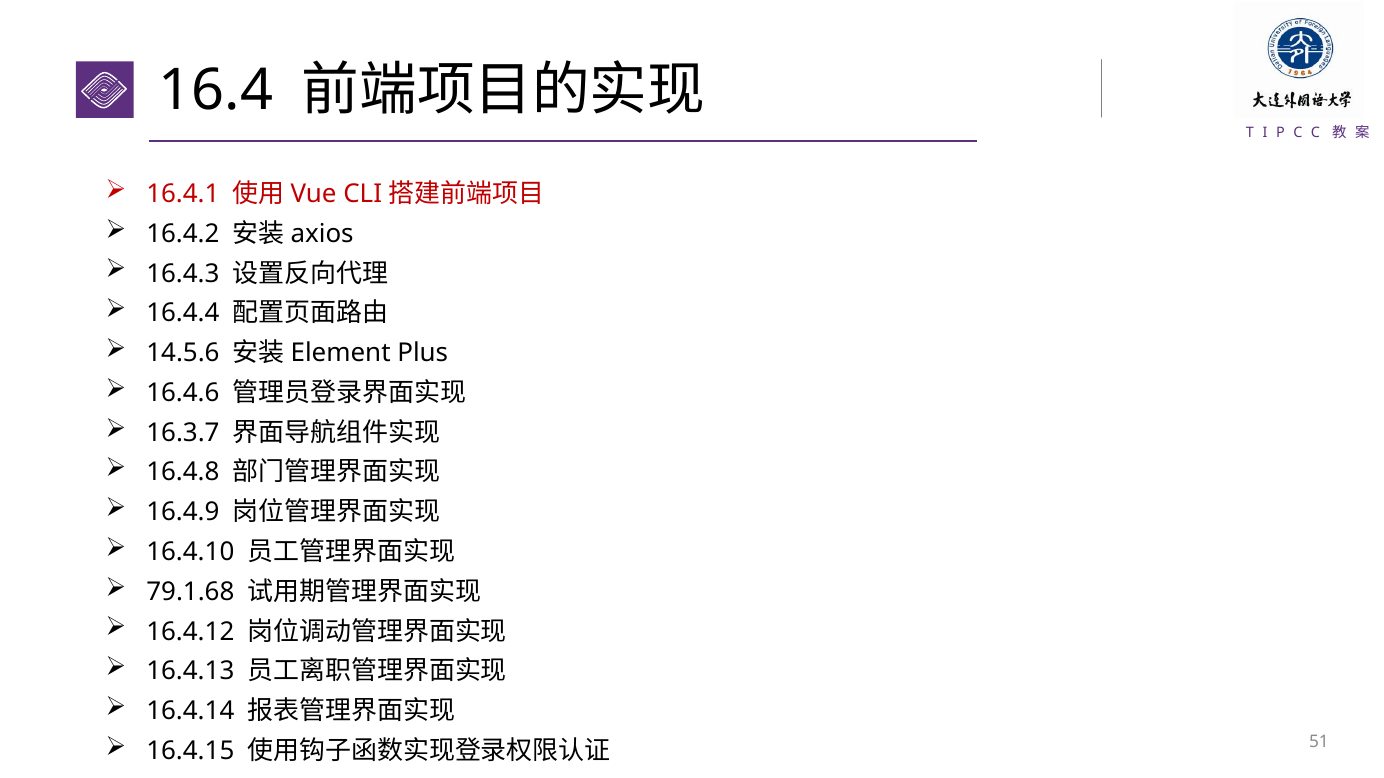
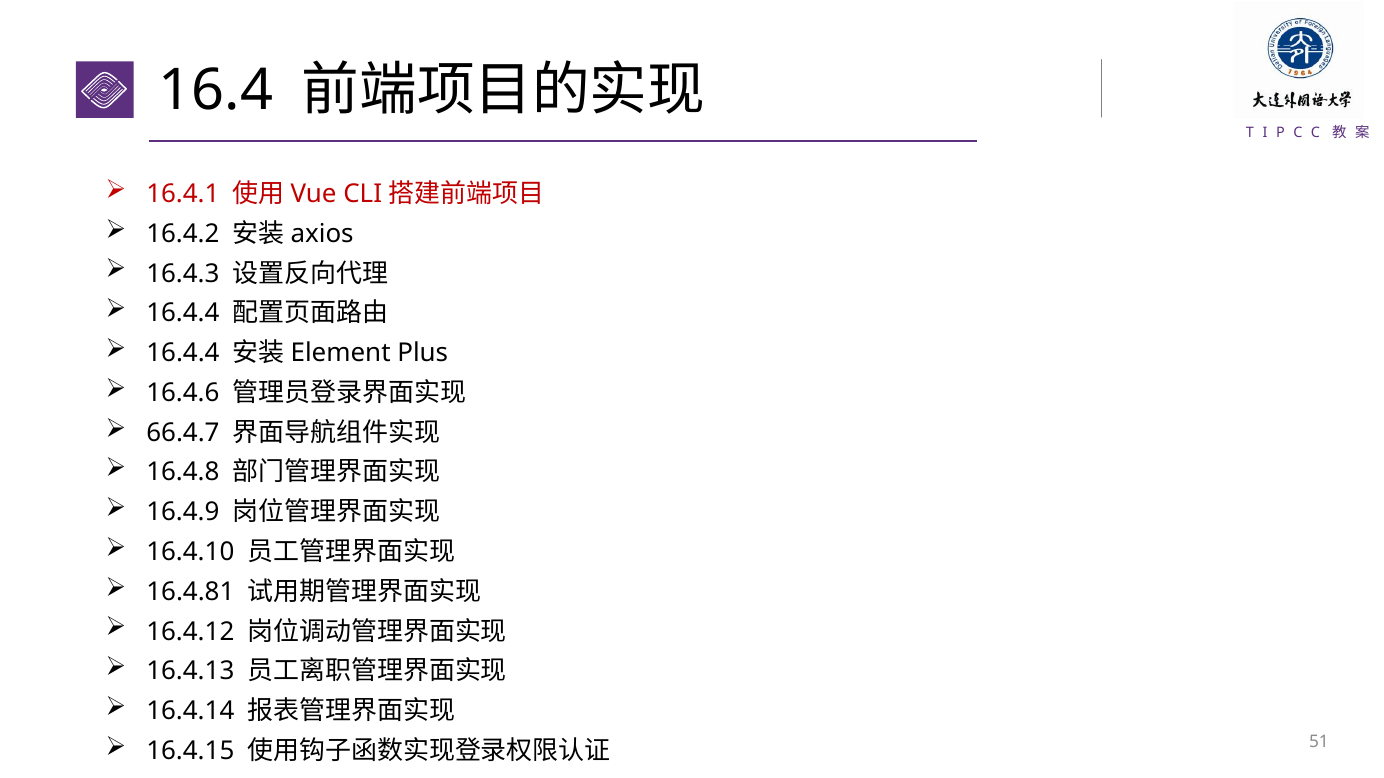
14.5.6: 14.5.6 -> 16.4.4 (183, 353)
16.3.7: 16.3.7 -> 66.4.7 (183, 433)
79.1.68: 79.1.68 -> 16.4.81 (190, 592)
